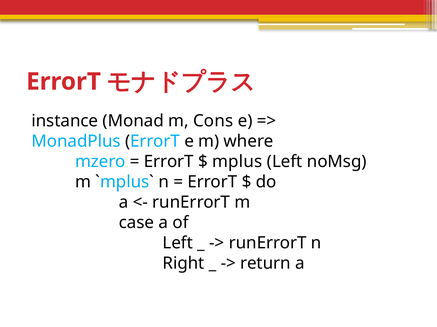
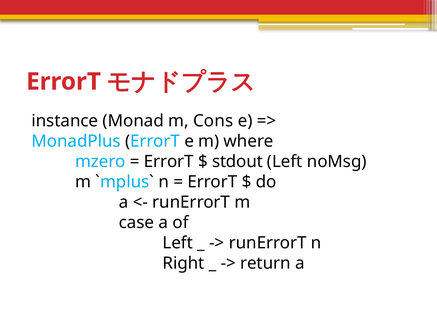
mplus: mplus -> stdout (237, 162)
